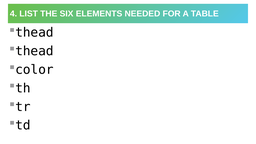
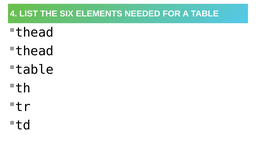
color: color -> table (34, 70)
